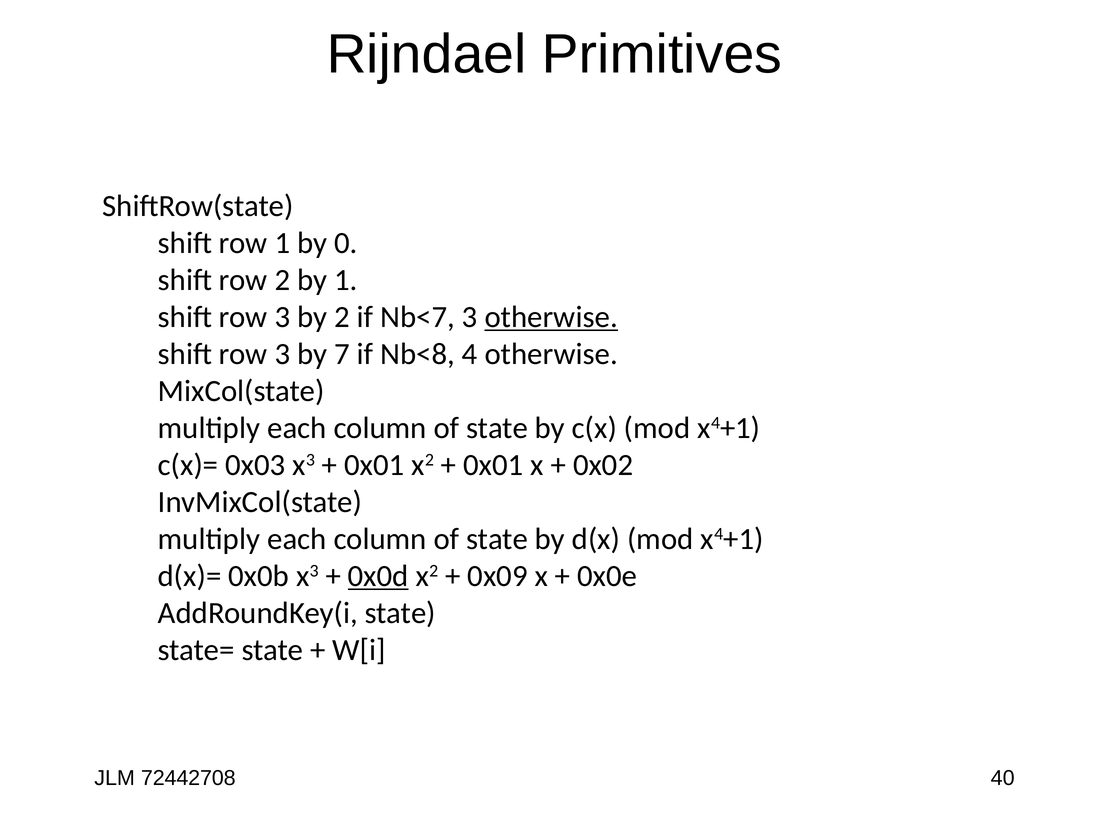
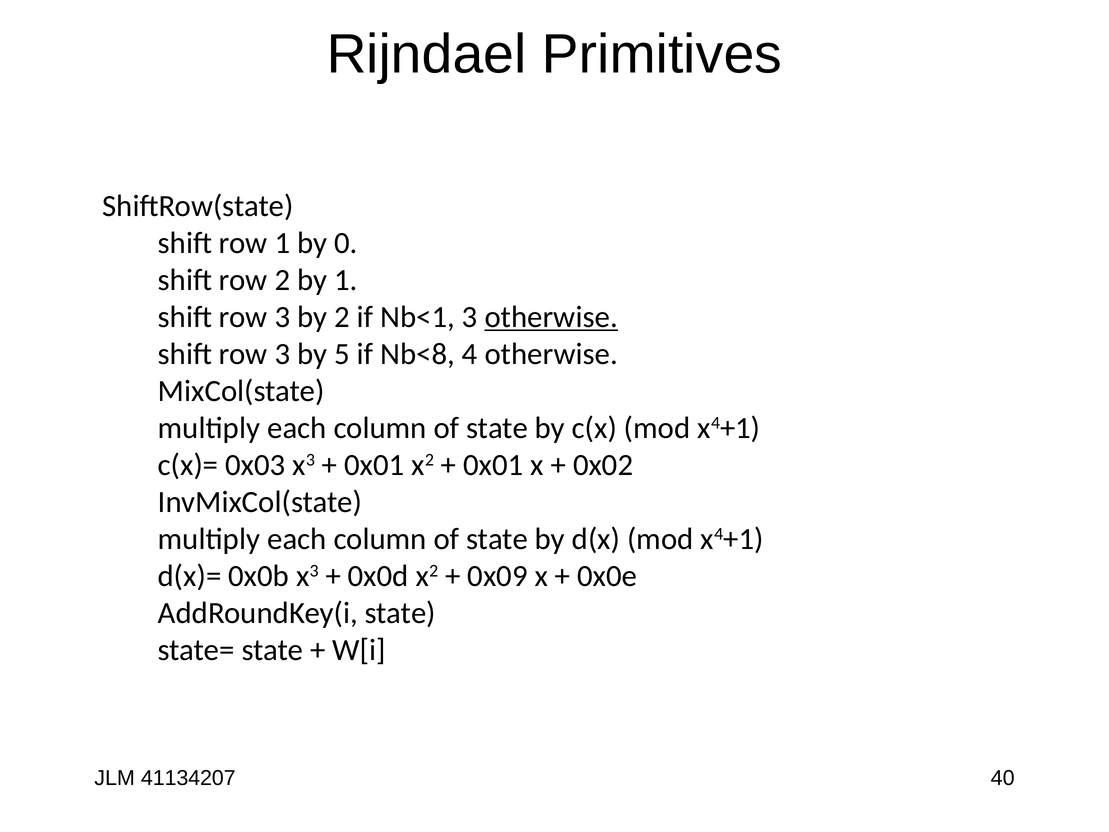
Nb<7: Nb<7 -> Nb<1 (418, 317)
7: 7 -> 5 (342, 354)
0x0d underline: present -> none (378, 576)
72442708: 72442708 -> 41134207 (188, 778)
